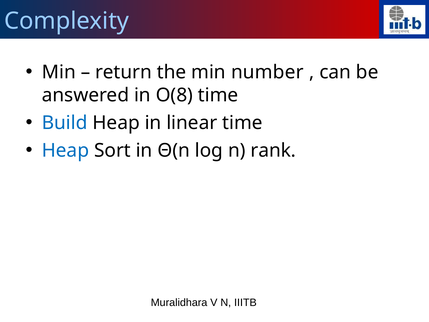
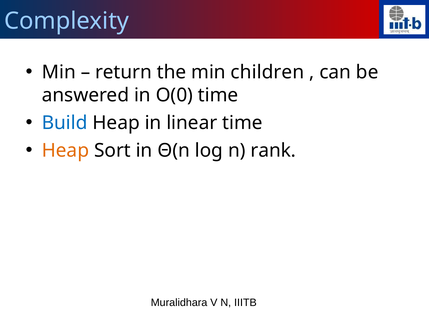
number: number -> children (267, 72)
O(8: O(8 -> O(0 (174, 95)
Heap colour: blue -> orange (65, 150)
